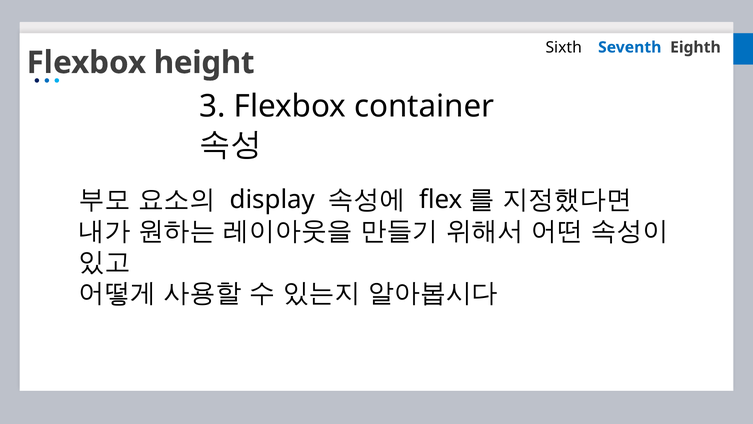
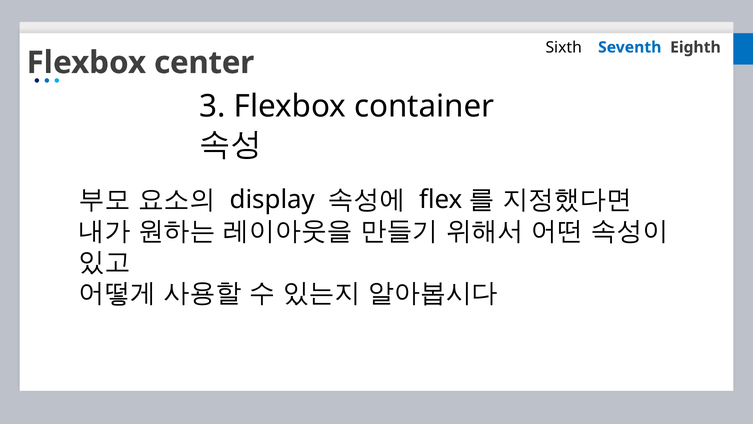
height: height -> center (204, 63)
